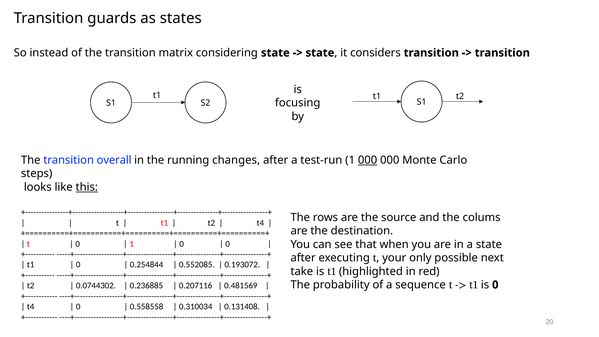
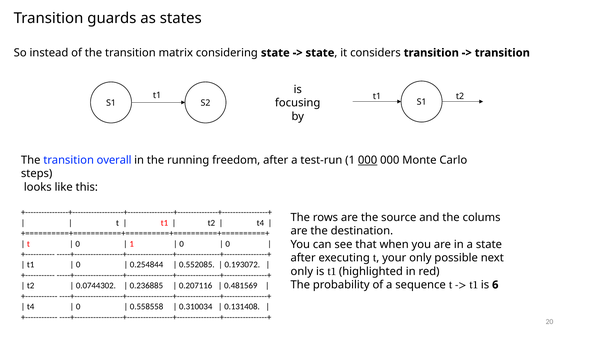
changes: changes -> freedom (236, 160)
this underline: present -> none (87, 187)
take: take -> only (302, 271)
is 0: 0 -> 6 (495, 285)
